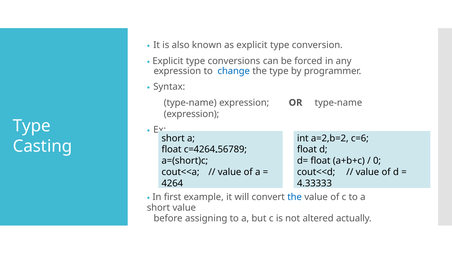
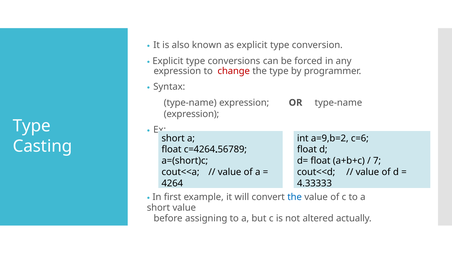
change colour: blue -> red (234, 71)
a=2,b=2: a=2,b=2 -> a=9,b=2 (330, 138)
0: 0 -> 7 (377, 161)
